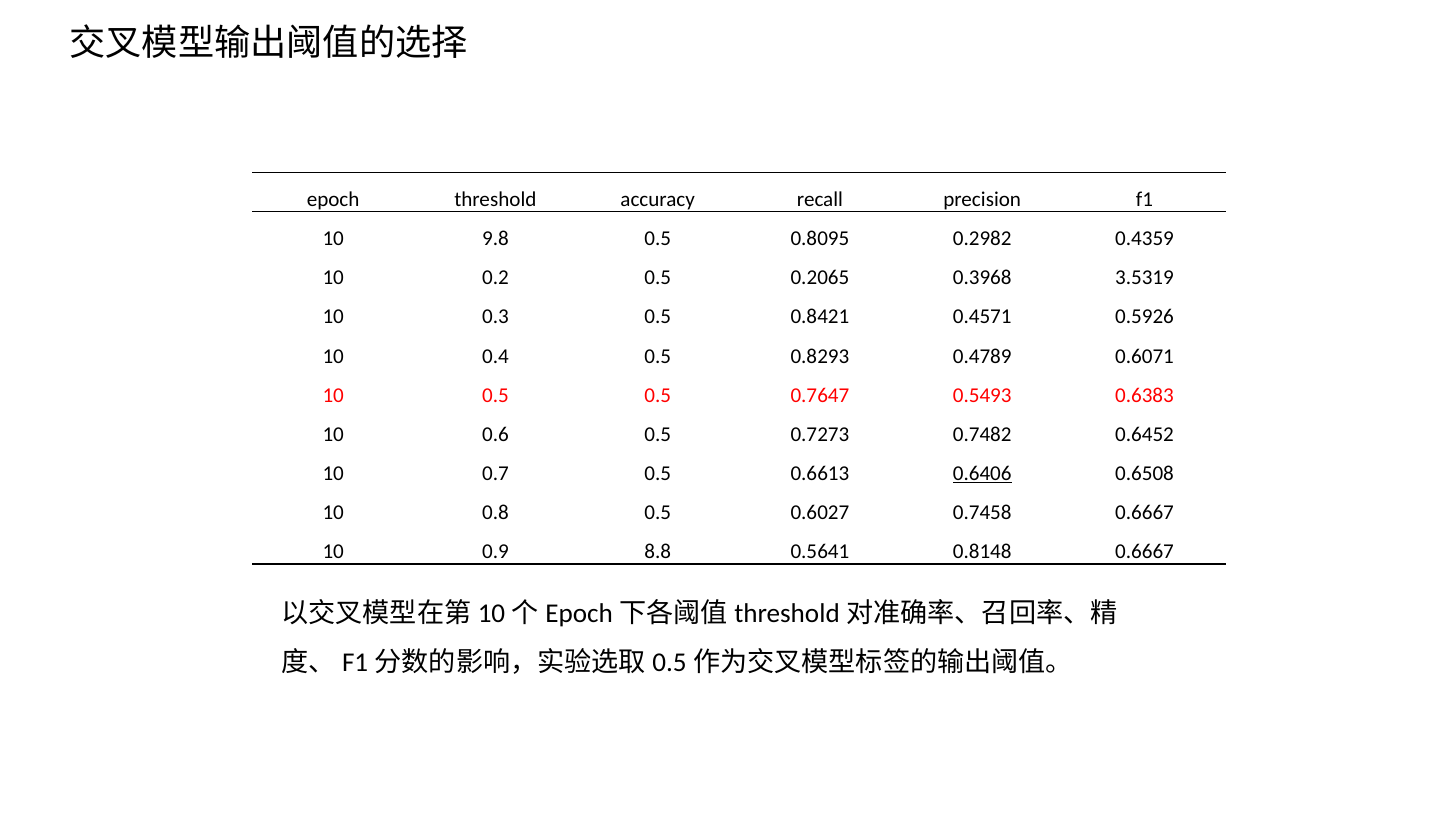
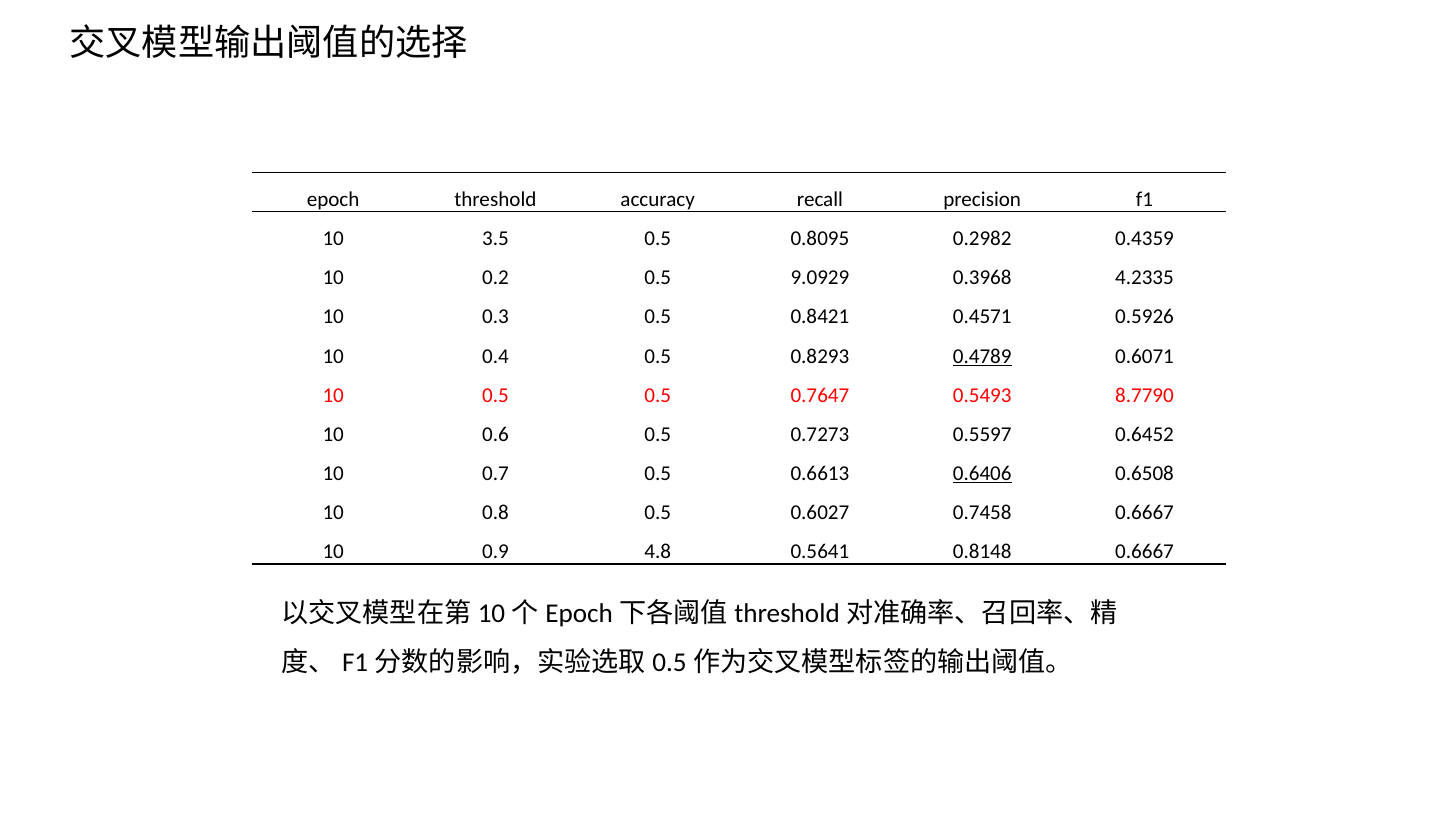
9.8: 9.8 -> 3.5 (495, 239)
0.2065: 0.2065 -> 9.0929 (820, 278)
3.5319: 3.5319 -> 4.2335 (1144, 278)
0.4789 underline: none -> present (982, 356)
0.6383: 0.6383 -> 8.7790 (1144, 395)
0.7482: 0.7482 -> 0.5597 (982, 434)
8.8: 8.8 -> 4.8 (658, 552)
